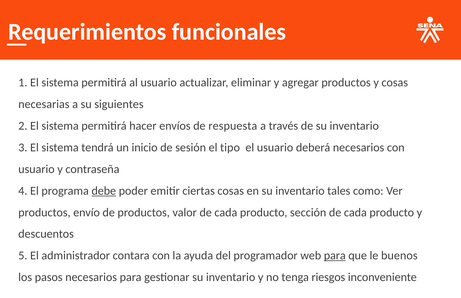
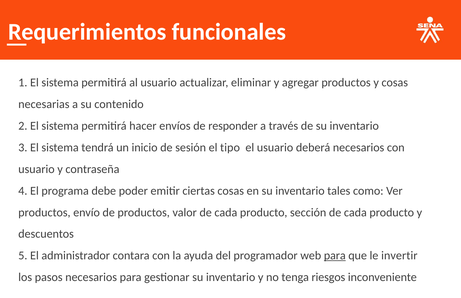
siguientes: siguientes -> contenido (119, 104)
respuesta: respuesta -> responder (233, 126)
debe underline: present -> none (104, 191)
buenos: buenos -> invertir (399, 255)
